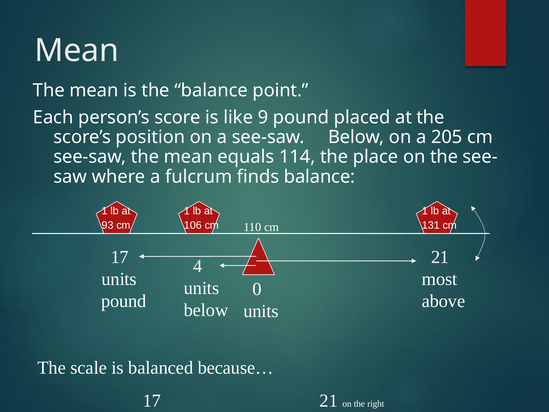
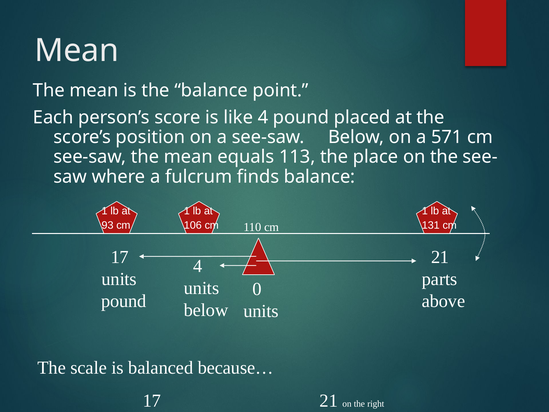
like 9: 9 -> 4 (263, 117)
205: 205 -> 571 (447, 137)
114: 114 -> 113 (297, 157)
most: most -> parts (440, 279)
